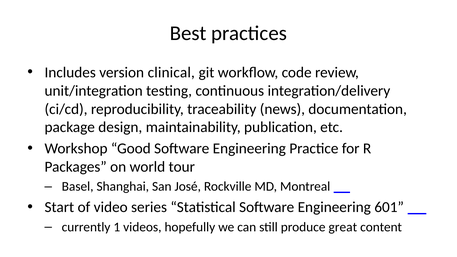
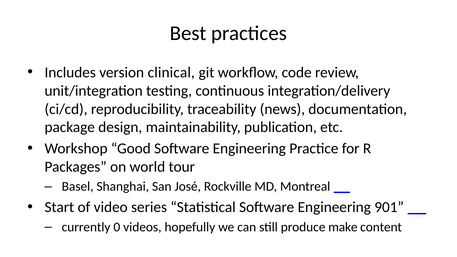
601: 601 -> 901 (389, 207)
1: 1 -> 0 (117, 227)
great: great -> make (343, 227)
